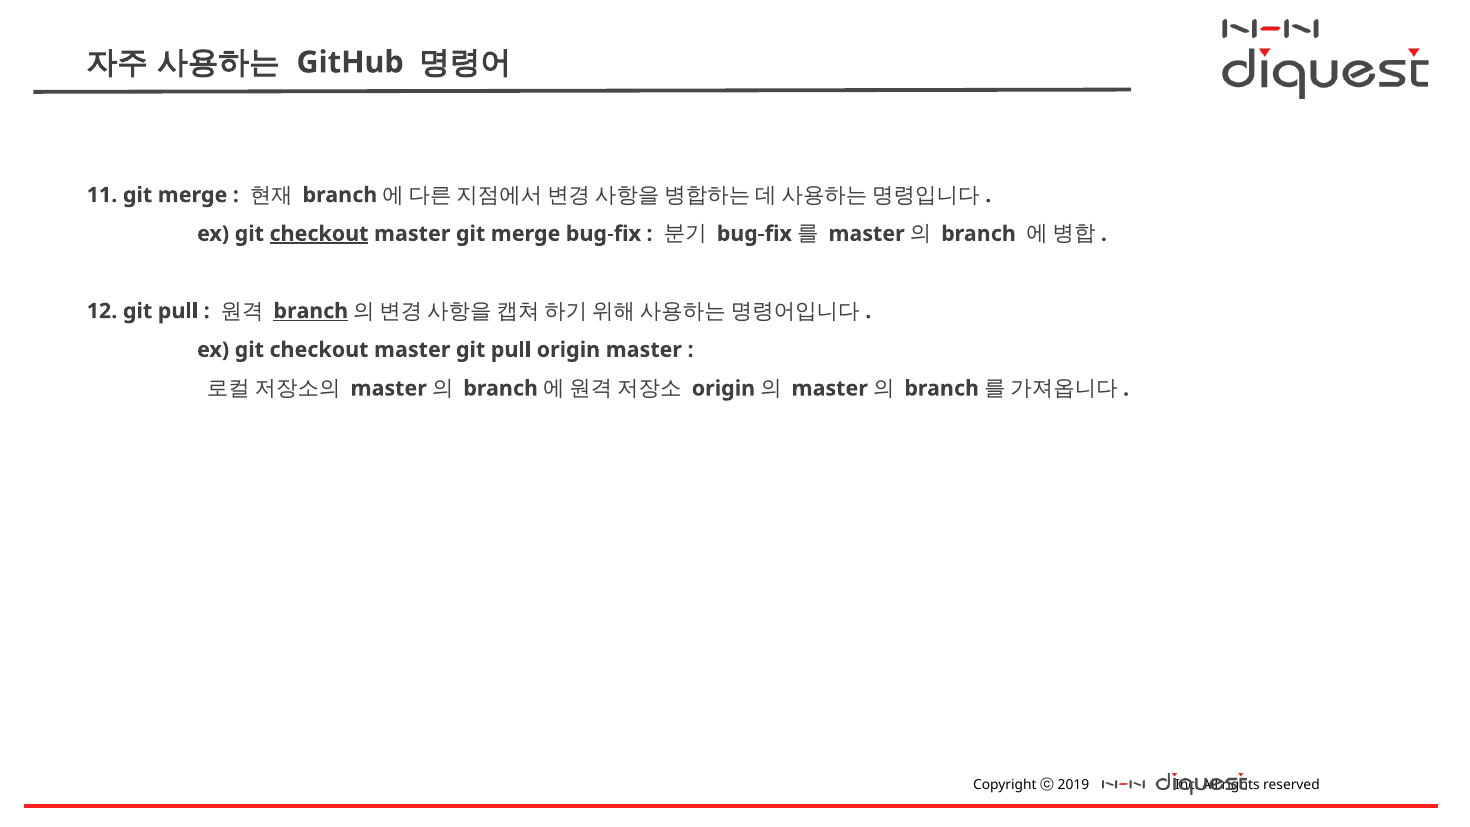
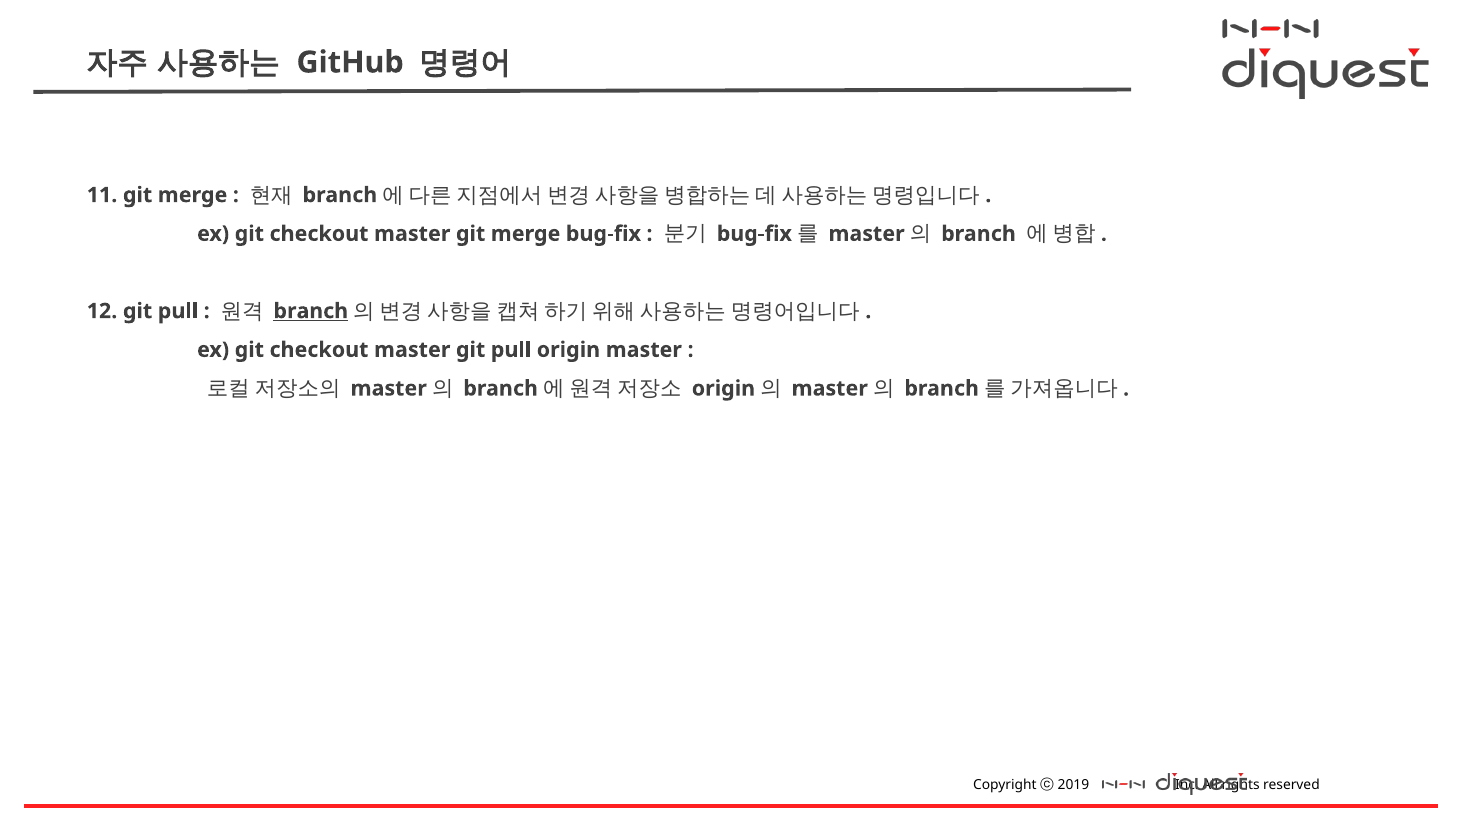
checkout underline: present -> none (319, 234)
